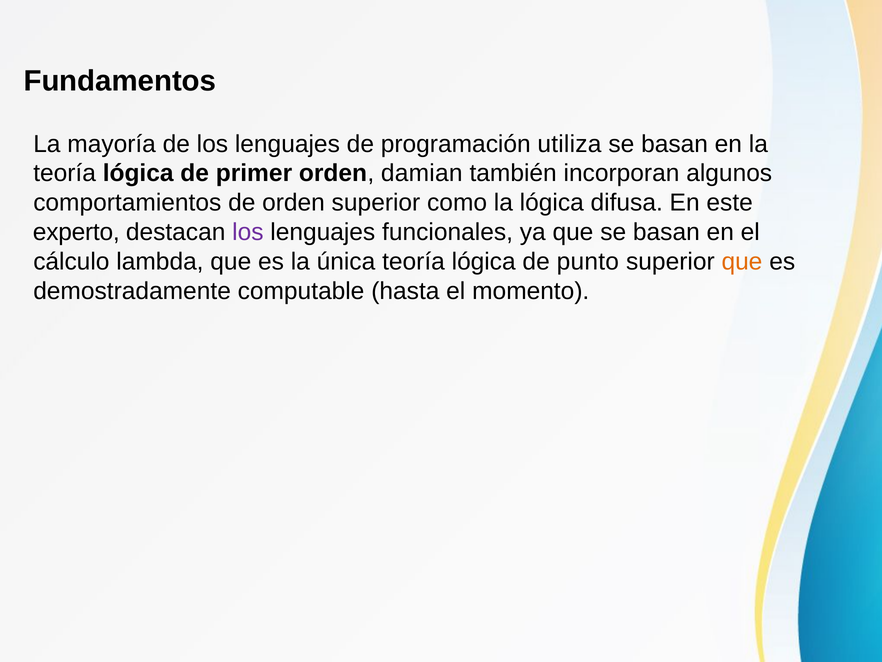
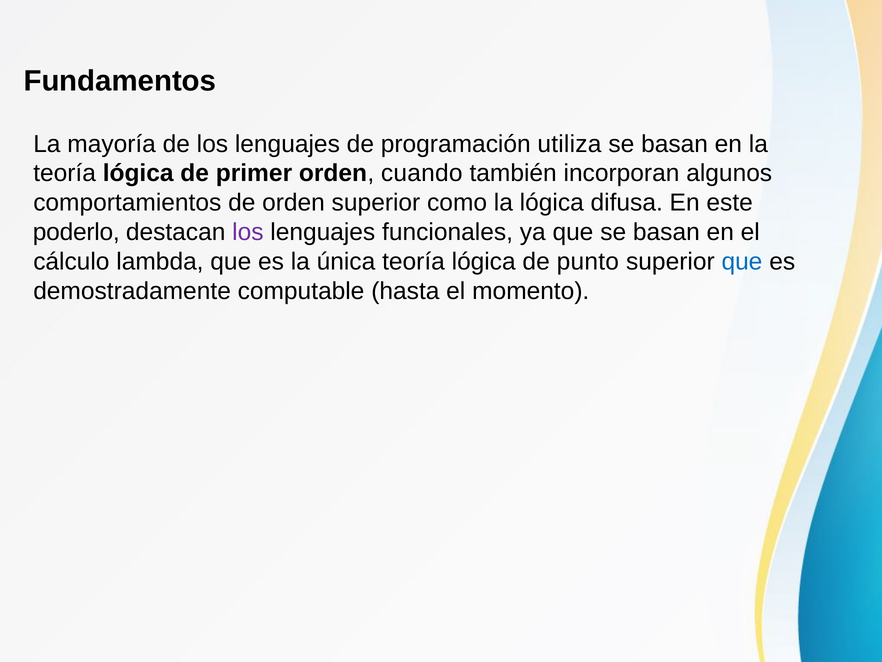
damian: damian -> cuando (422, 173)
experto: experto -> poderlo (76, 232)
que colour: orange -> blue (742, 261)
